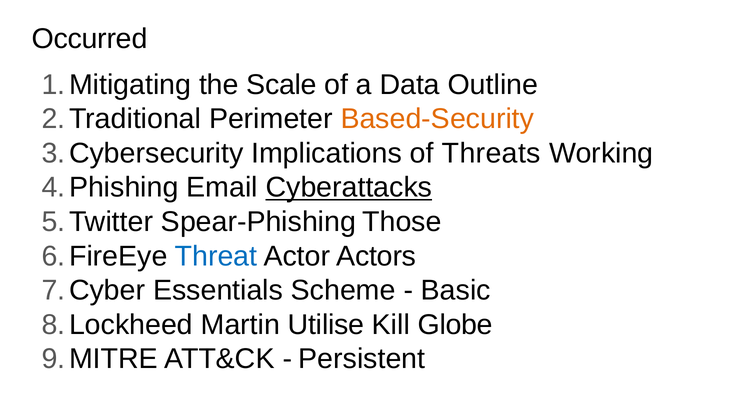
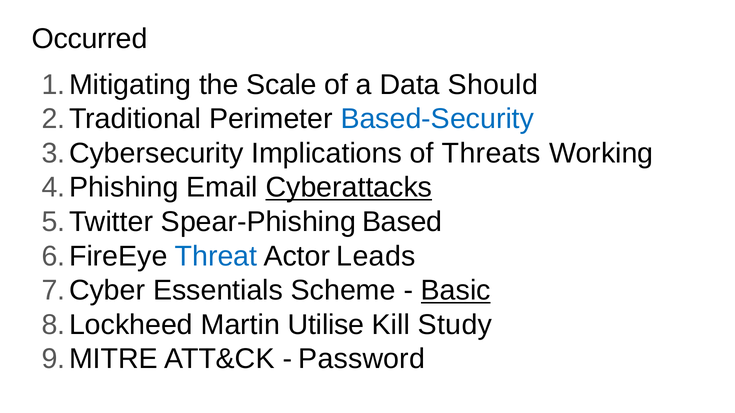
Outline: Outline -> Should (493, 85)
Based-Security colour: orange -> blue (437, 119)
Those: Those -> Based (402, 222)
Actors: Actors -> Leads (376, 256)
Basic underline: none -> present (456, 291)
Globe: Globe -> Study (455, 325)
Persistent: Persistent -> Password (362, 359)
